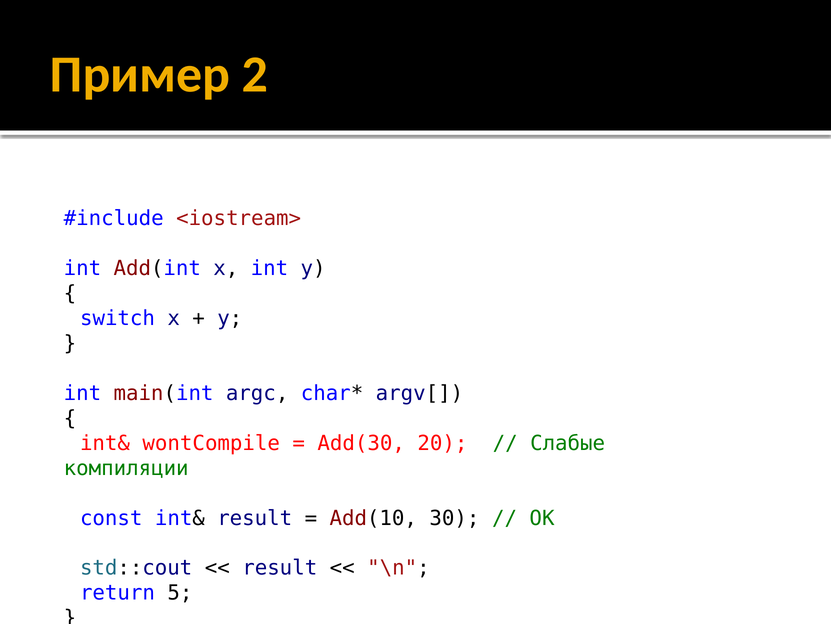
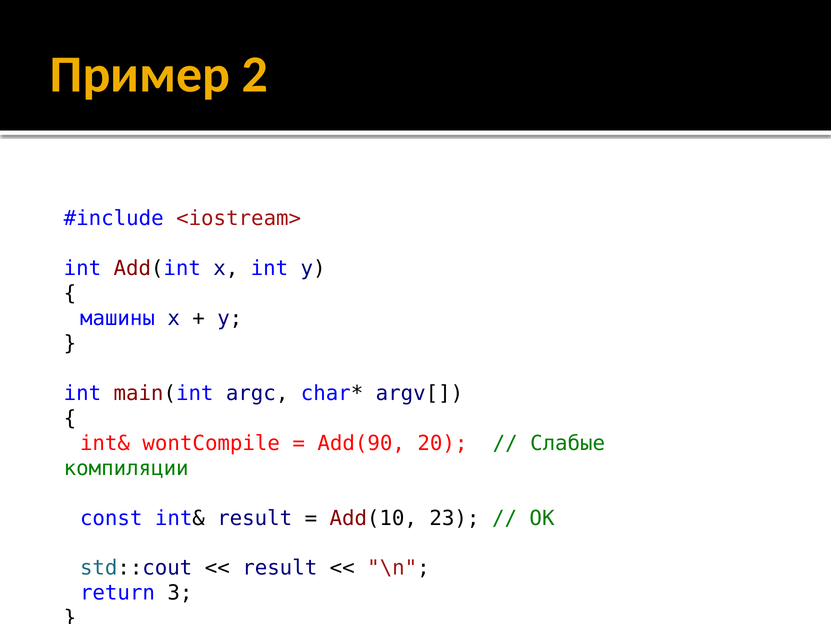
switch: switch -> машины (118, 318)
Add(30: Add(30 -> Add(90 (361, 443)
30: 30 -> 23 (454, 518)
5: 5 -> 3 (180, 592)
